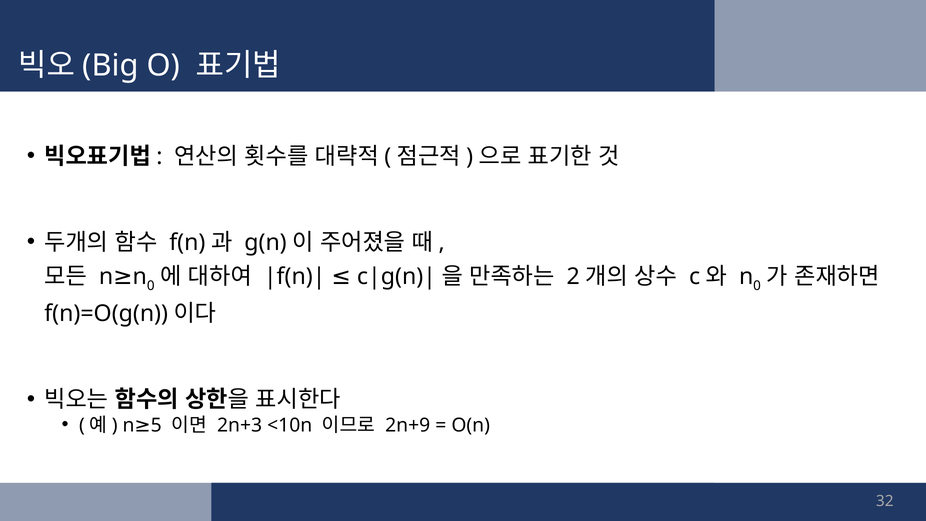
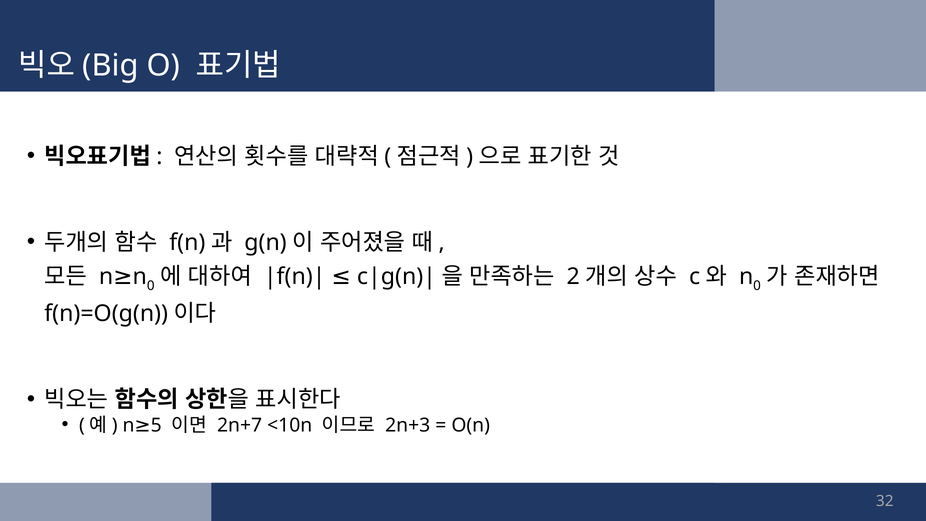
2n+3: 2n+3 -> 2n+7 (240, 425)
2n+9: 2n+9 -> 2n+3 (408, 425)
